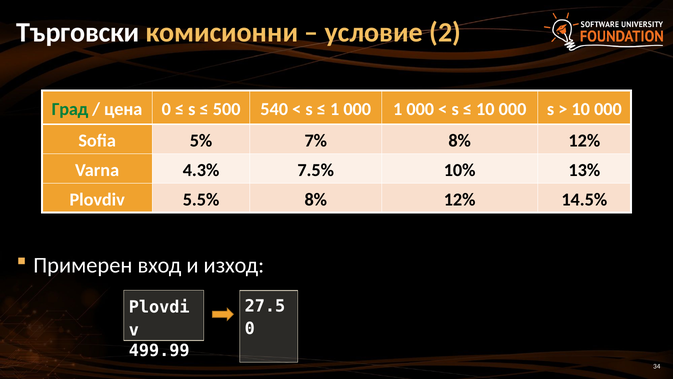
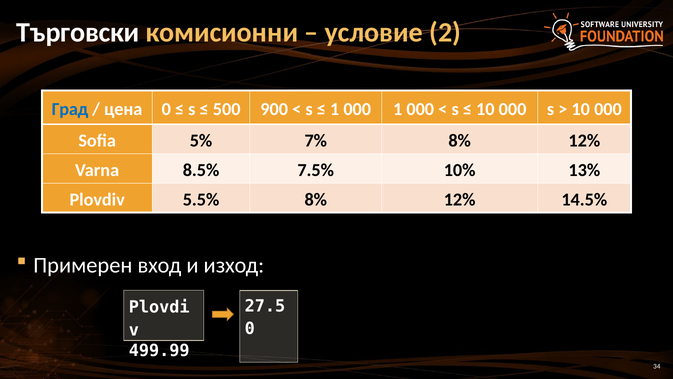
Град colour: green -> blue (70, 109)
540: 540 -> 900 (274, 109)
4.3%: 4.3% -> 8.5% (201, 170)
